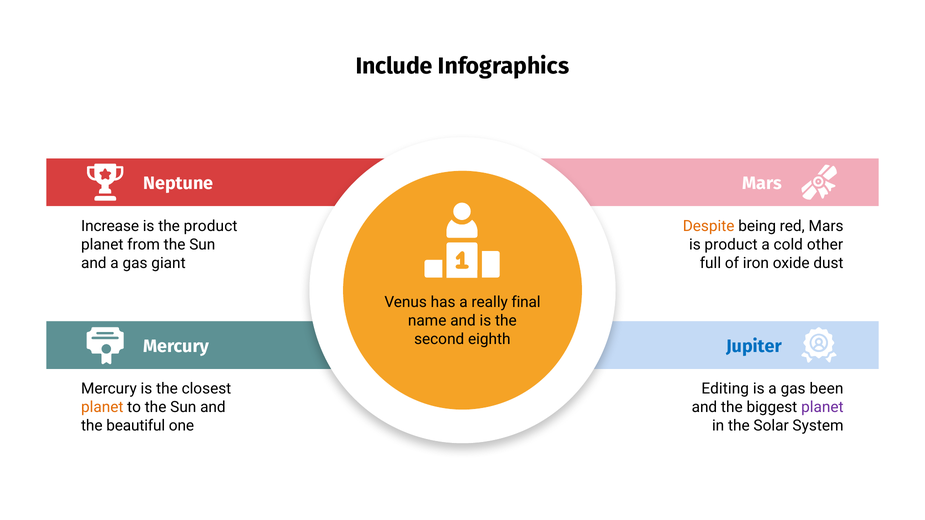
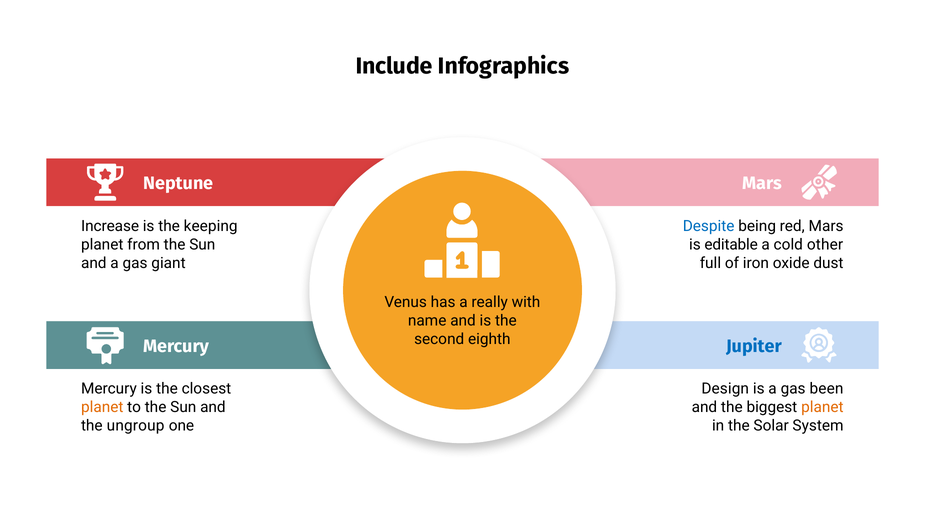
the product: product -> keeping (211, 226)
Despite colour: orange -> blue (709, 226)
is product: product -> editable (731, 245)
final: final -> with (526, 302)
Editing: Editing -> Design (725, 389)
planet colour: purple -> orange (822, 407)
beautiful: beautiful -> ungroup (136, 426)
